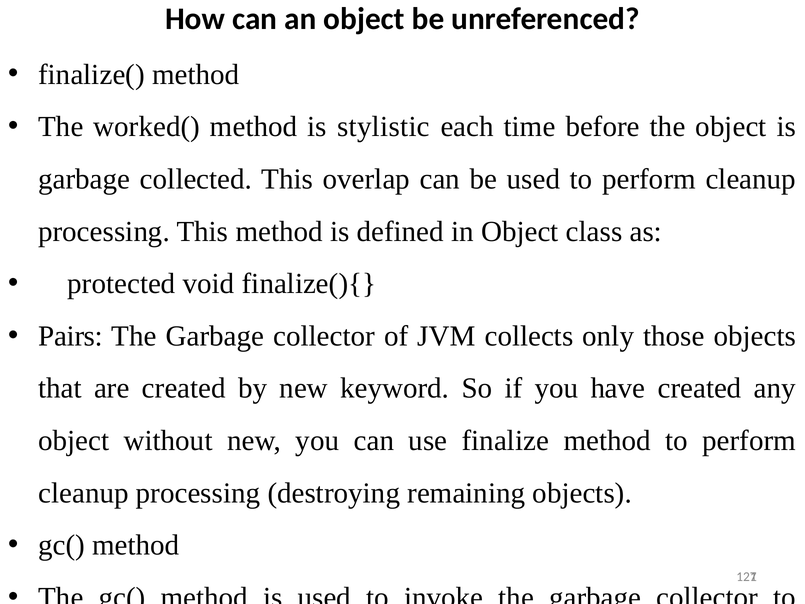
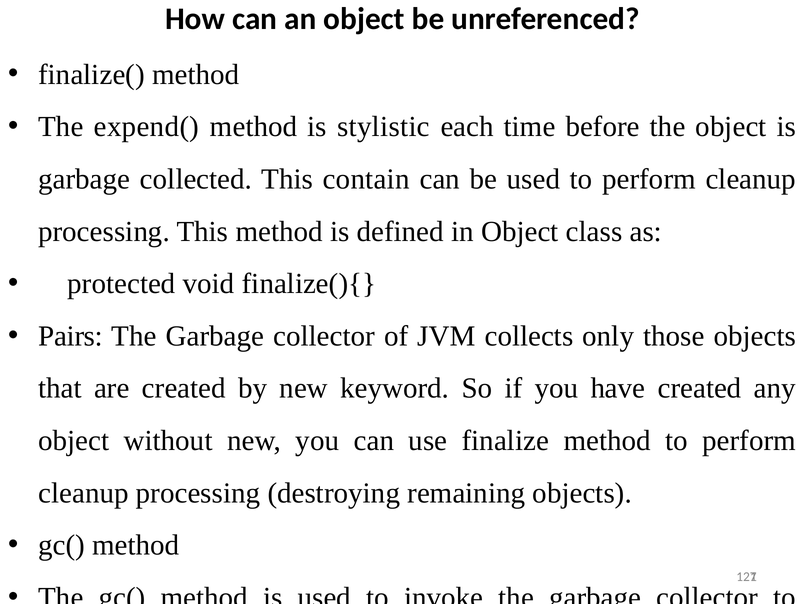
worked(: worked( -> expend( (147, 127)
overlap: overlap -> contain (366, 179)
